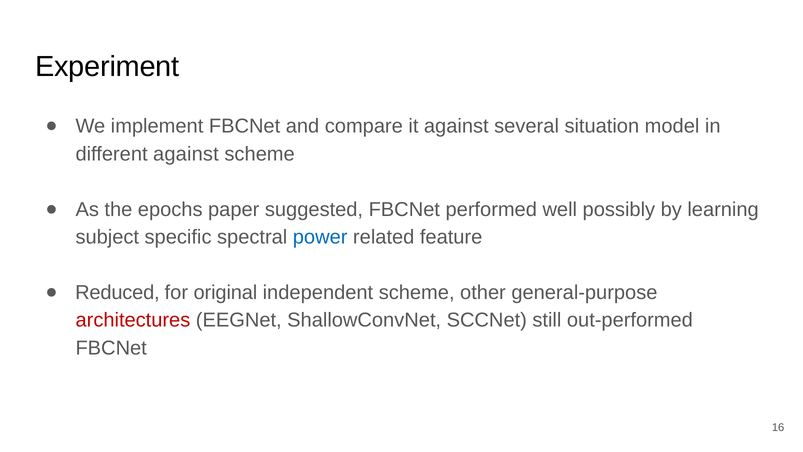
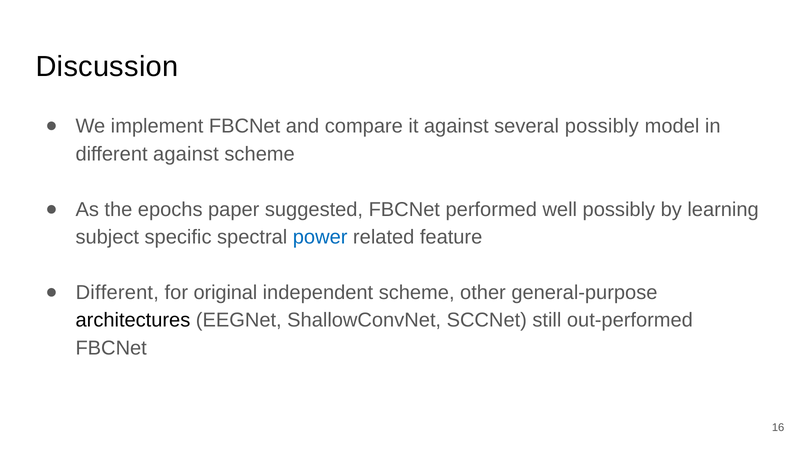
Experiment: Experiment -> Discussion (107, 67)
several situation: situation -> possibly (602, 126)
Reduced: Reduced -> Different (117, 292)
architectures colour: red -> black (133, 320)
